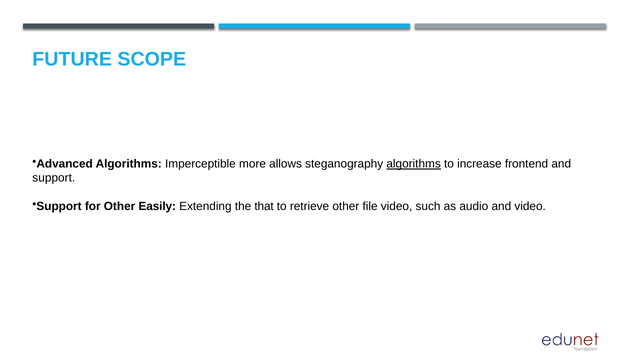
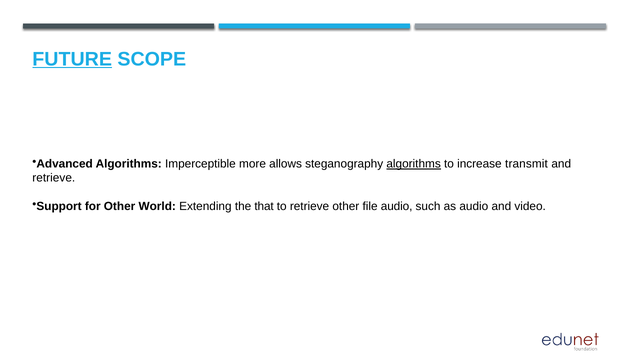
FUTURE underline: none -> present (72, 59)
frontend: frontend -> transmit (526, 164)
support: support -> retrieve (54, 178)
Easily: Easily -> World (157, 206)
file video: video -> audio (397, 206)
